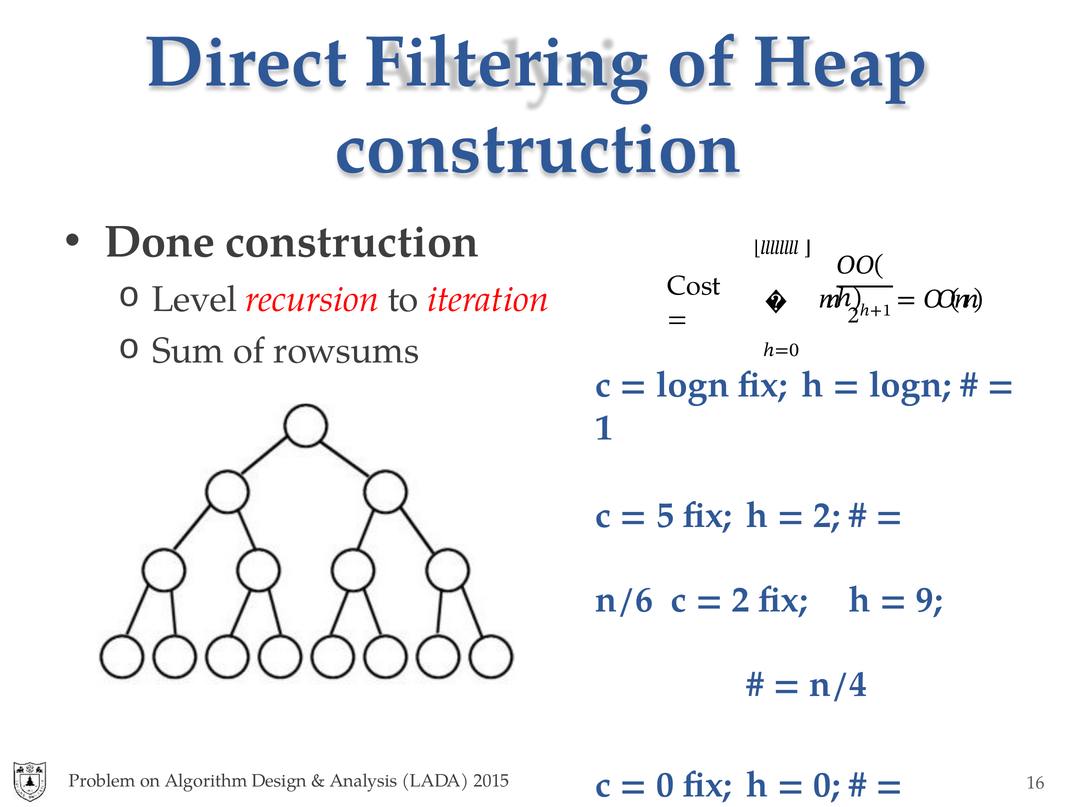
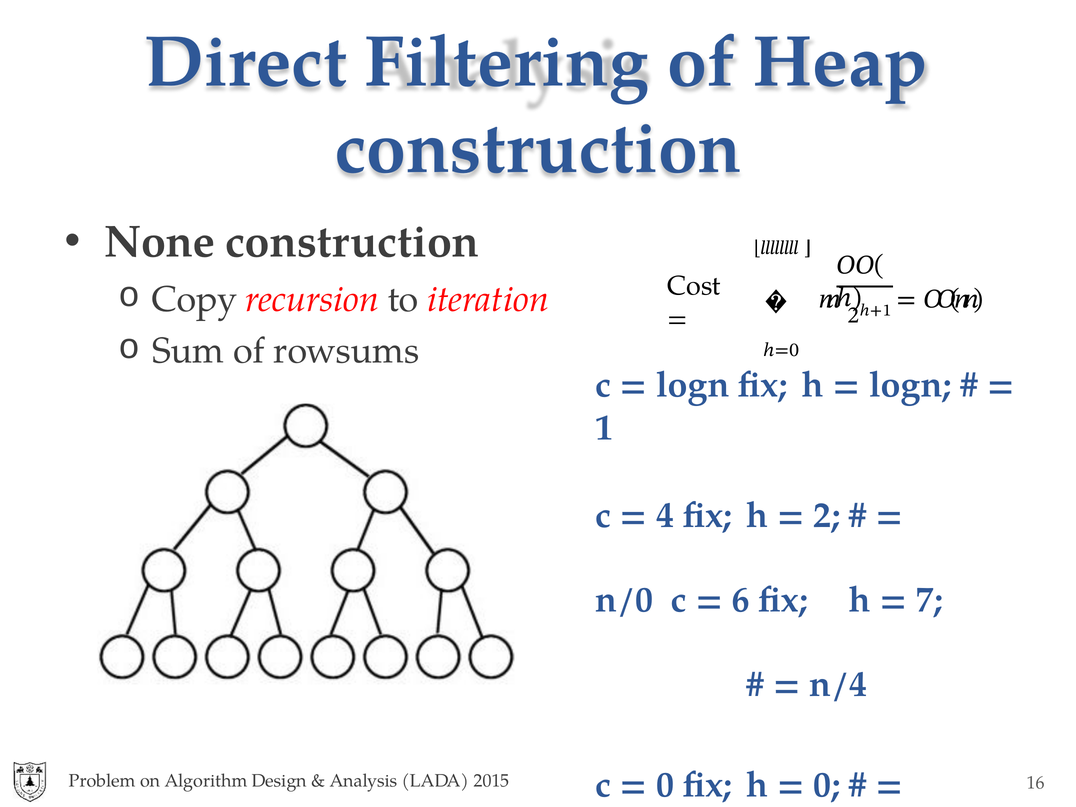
Done: Done -> None (160, 242)
Level: Level -> Copy (194, 299)
5: 5 -> 4 (665, 516)
n/6: n/6 -> n/0 (624, 600)
2: 2 -> 6 (741, 600)
9: 9 -> 7 (929, 600)
